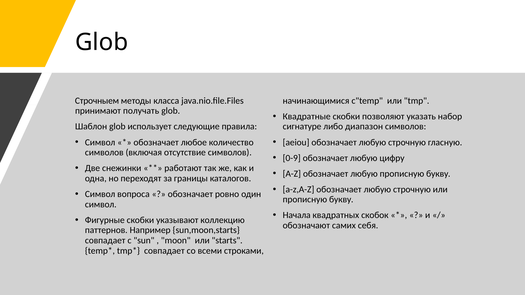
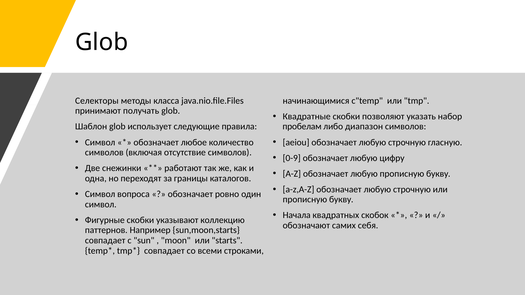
Строчныем: Строчныем -> Селекторы (97, 101)
сигнатуре: сигнатуре -> пробелам (302, 127)
